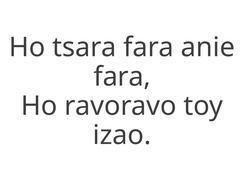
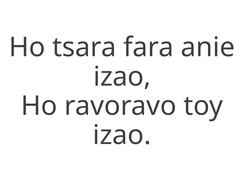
fara: fara -> izao (122, 77)
